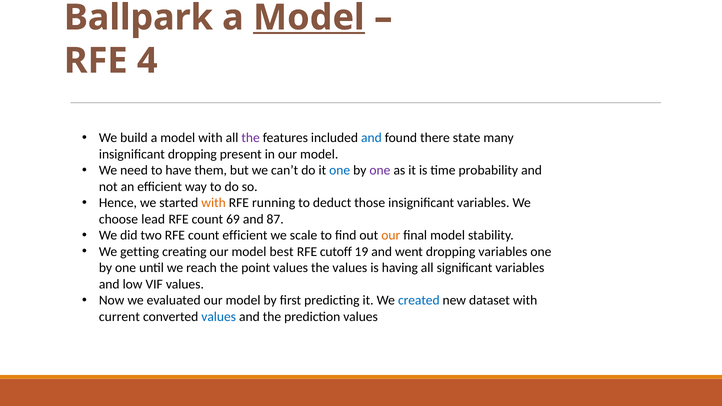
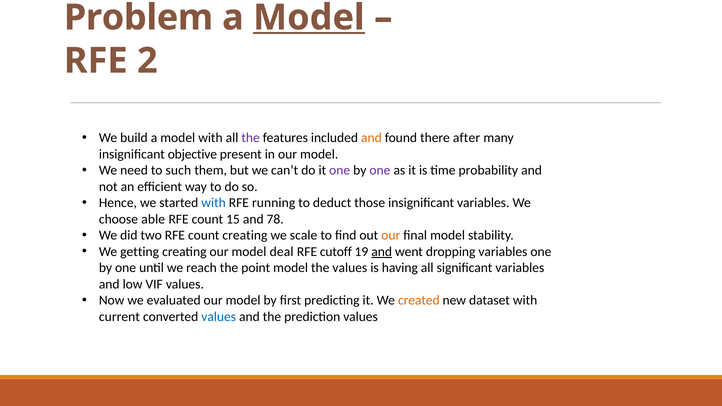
Ballpark: Ballpark -> Problem (138, 18)
4: 4 -> 2 (147, 61)
and colour: blue -> orange (371, 138)
state: state -> after (467, 138)
insignificant dropping: dropping -> objective (192, 154)
have: have -> such (178, 171)
one colour: blue -> purple (340, 171)
with colour: orange -> blue (214, 203)
lead: lead -> able (153, 219)
69: 69 -> 15 (233, 219)
87: 87 -> 78 (275, 219)
count efficient: efficient -> creating (245, 236)
best: best -> deal (282, 252)
and underline: none -> present (382, 252)
point values: values -> model (291, 268)
created colour: blue -> orange (419, 301)
